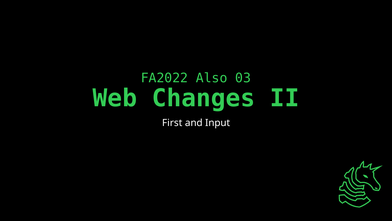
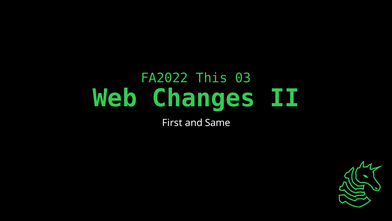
Also: Also -> This (212, 78)
Input: Input -> Same (218, 123)
